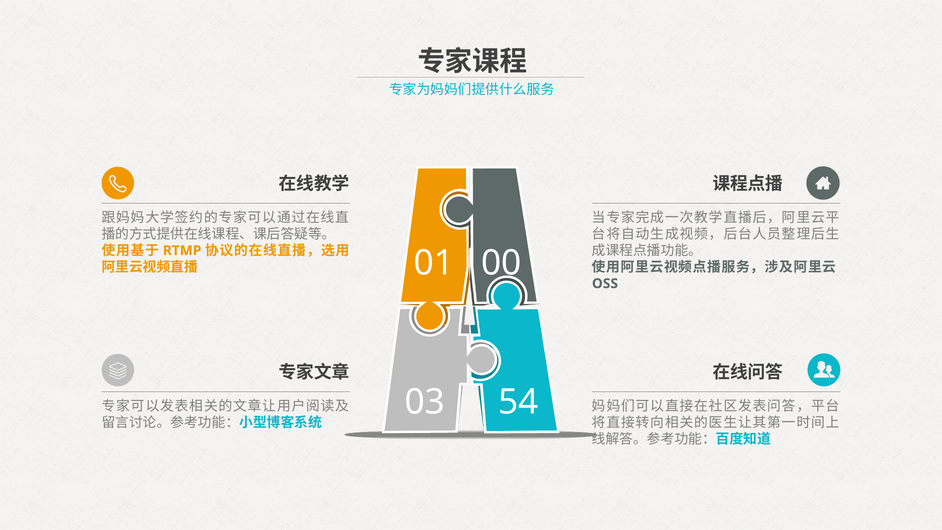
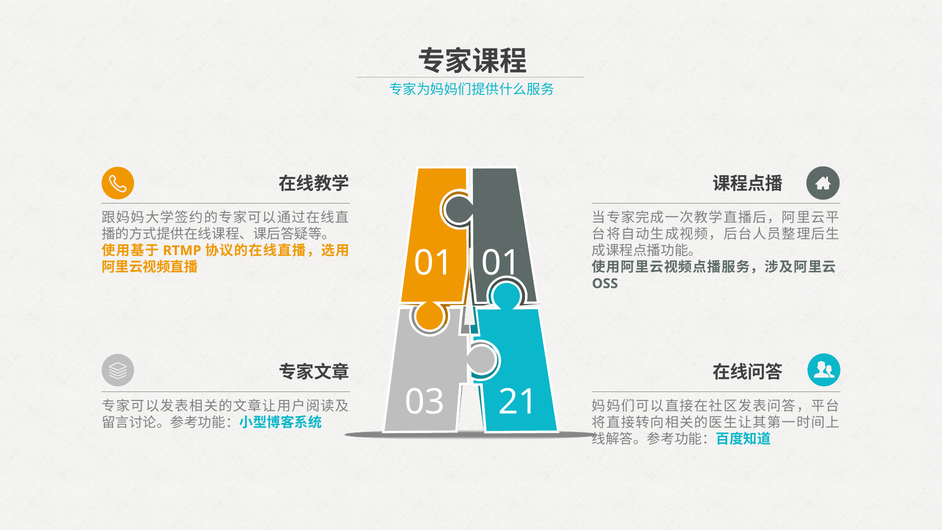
01 00: 00 -> 01 (501, 263)
54: 54 -> 21 (518, 402)
